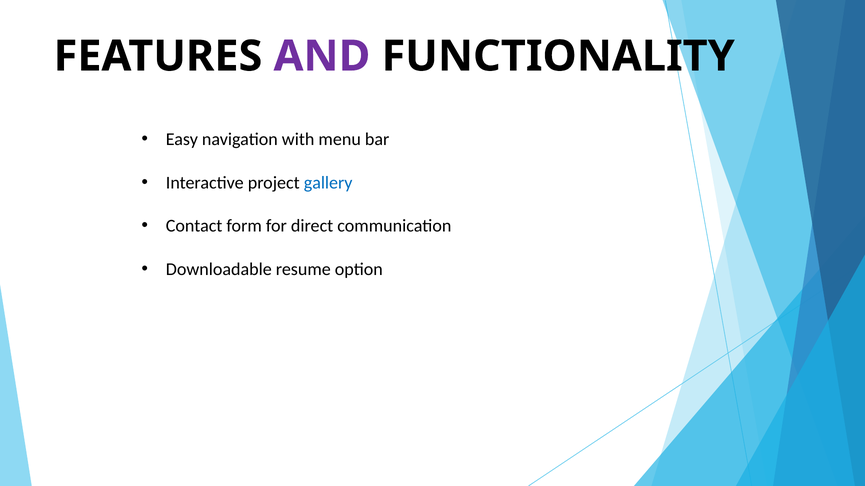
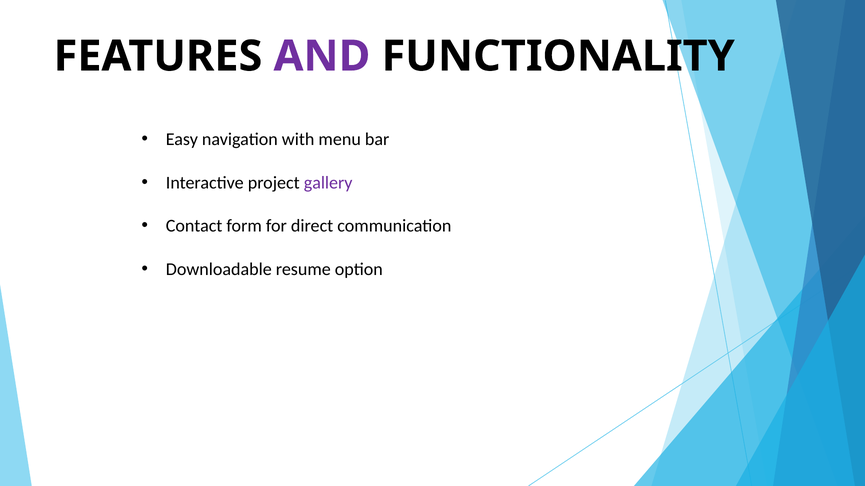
gallery colour: blue -> purple (328, 183)
